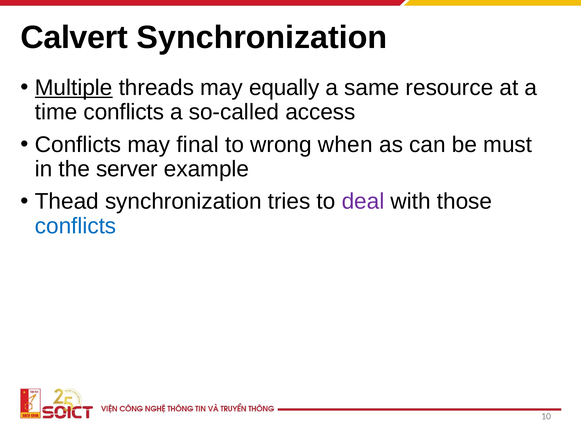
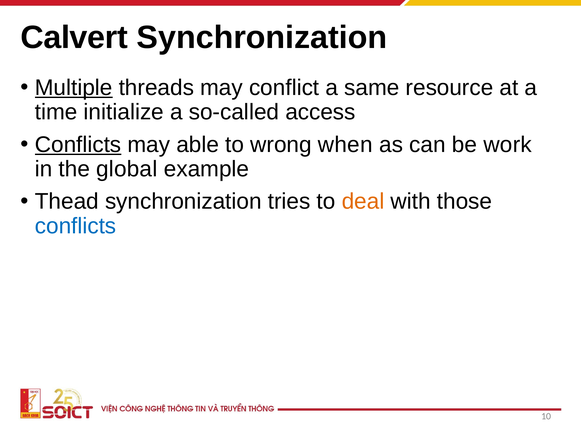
equally: equally -> conflict (284, 88)
time conflicts: conflicts -> initialize (124, 112)
Conflicts underline: none -> present (78, 144)
final: final -> able (198, 144)
must: must -> work (508, 144)
server: server -> global (127, 169)
deal colour: purple -> orange (363, 201)
